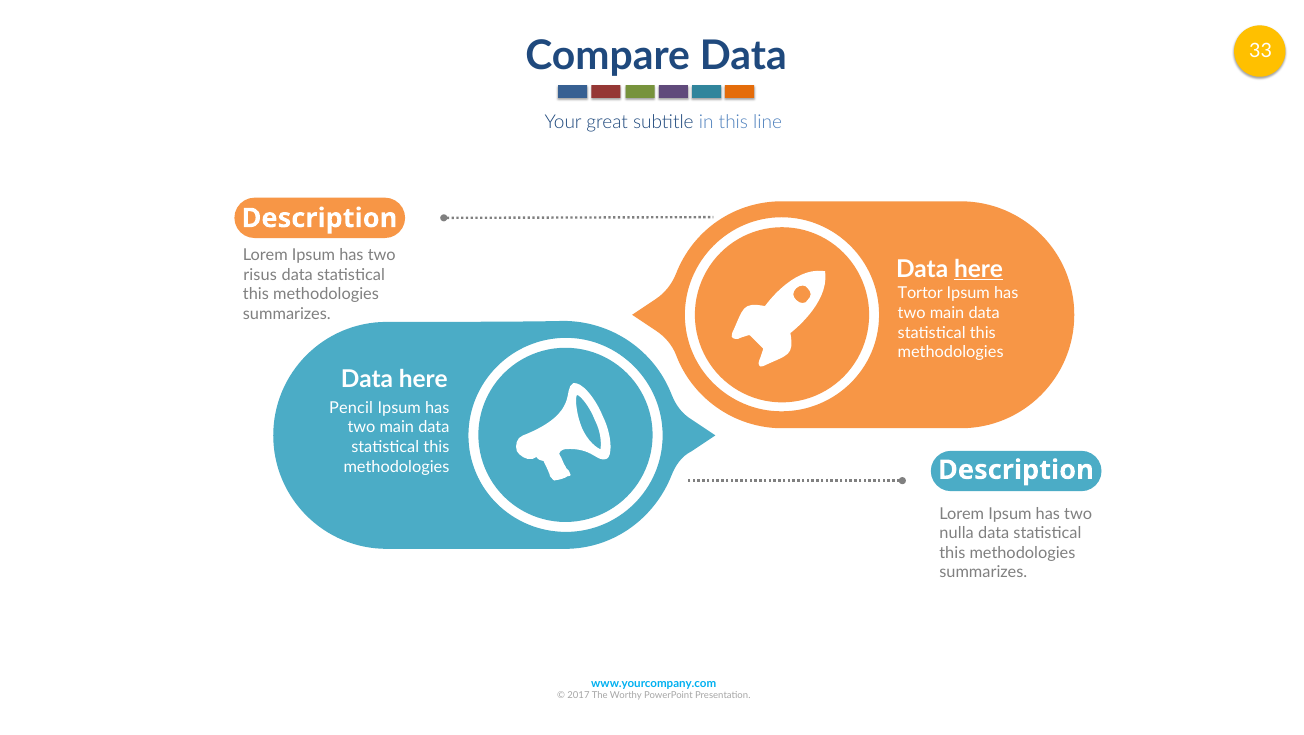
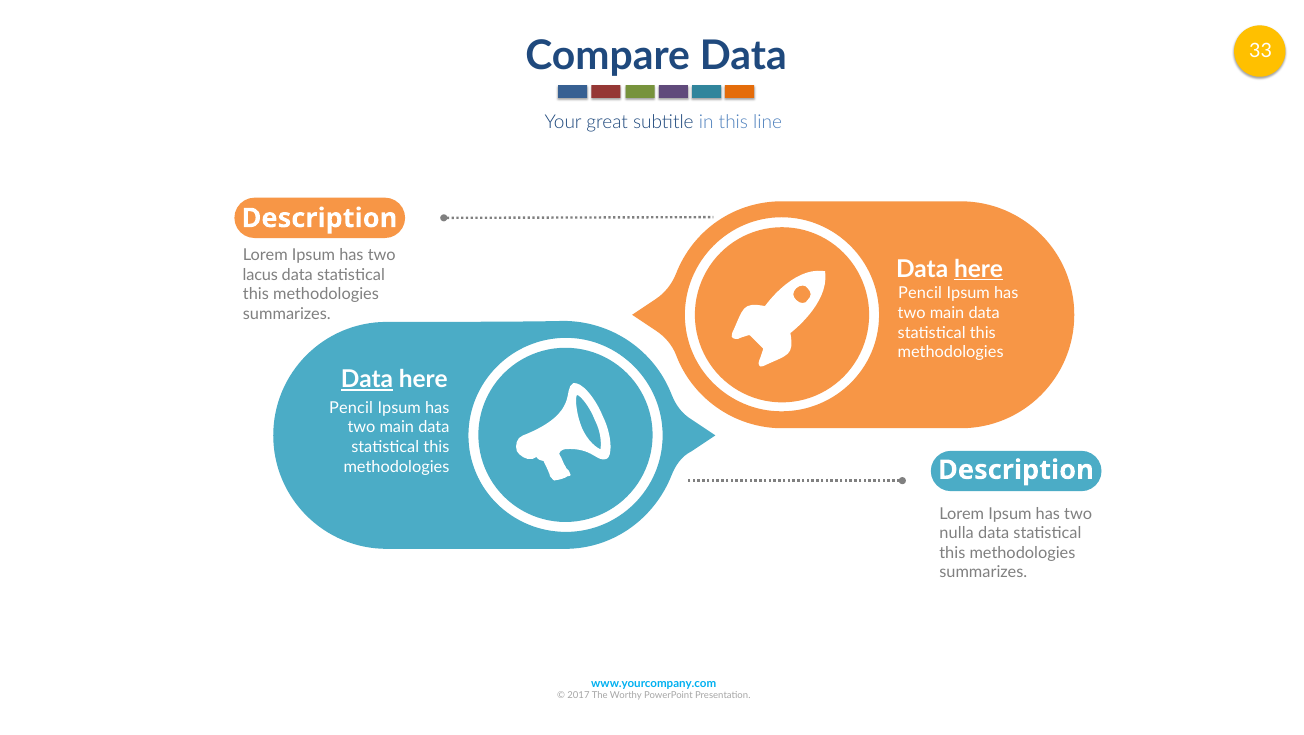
risus: risus -> lacus (260, 275)
Tortor: Tortor -> Pencil (920, 294)
Data underline: none -> present (367, 380)
